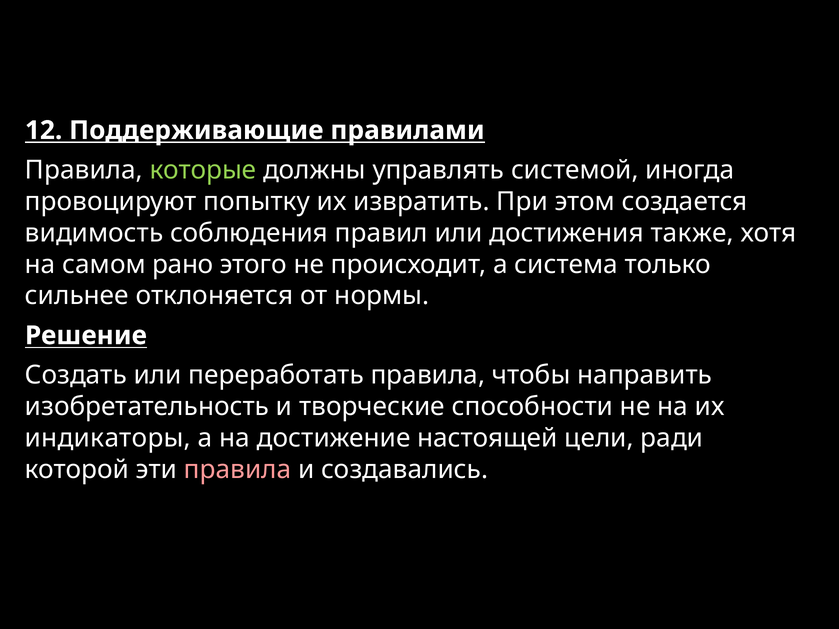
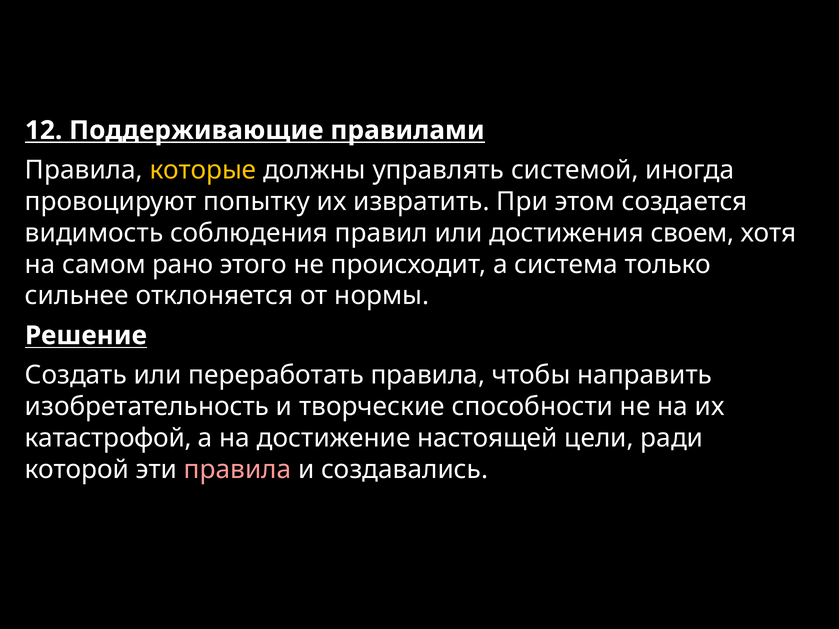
которые colour: light green -> yellow (203, 170)
также: также -> своем (692, 233)
индикаторы: индикаторы -> катастрофой (108, 438)
